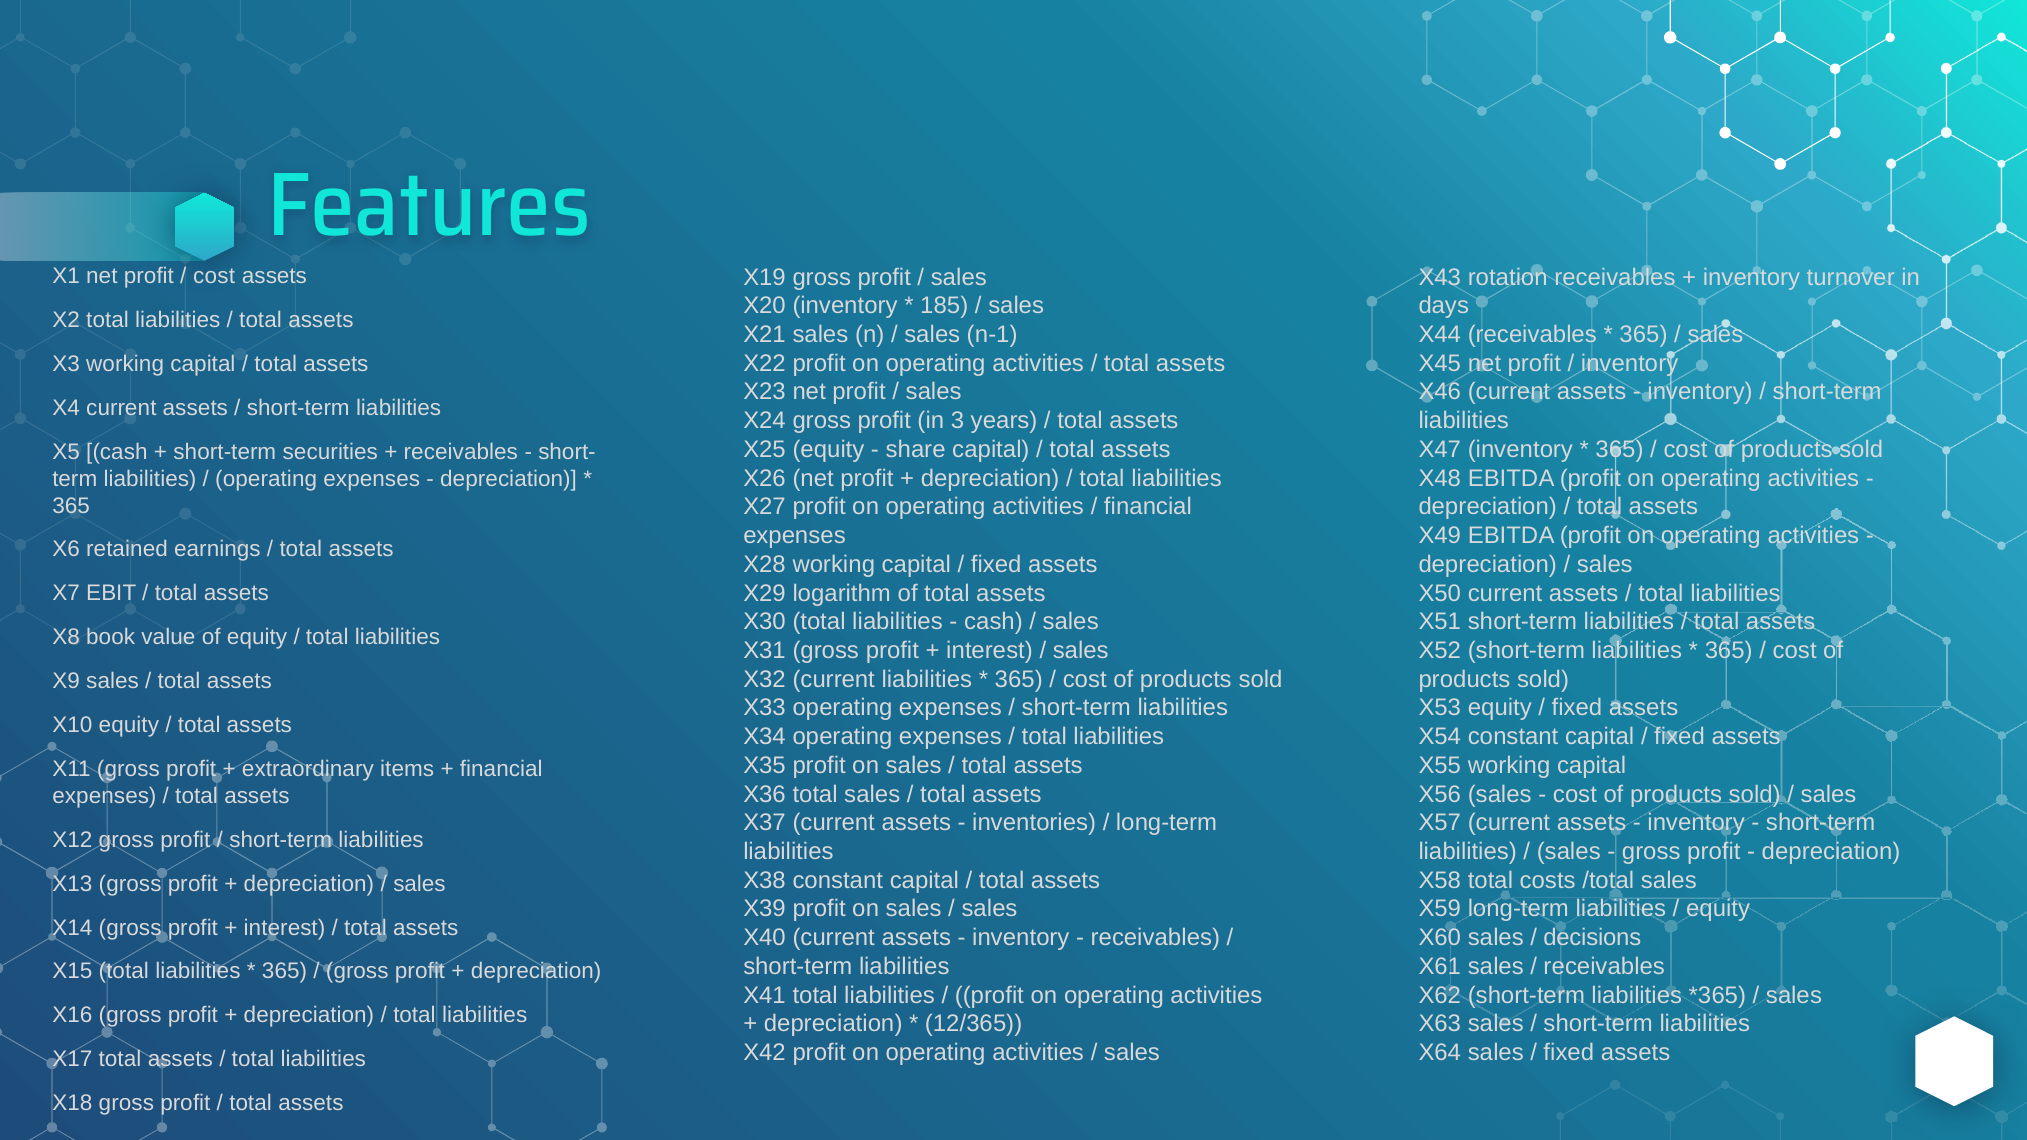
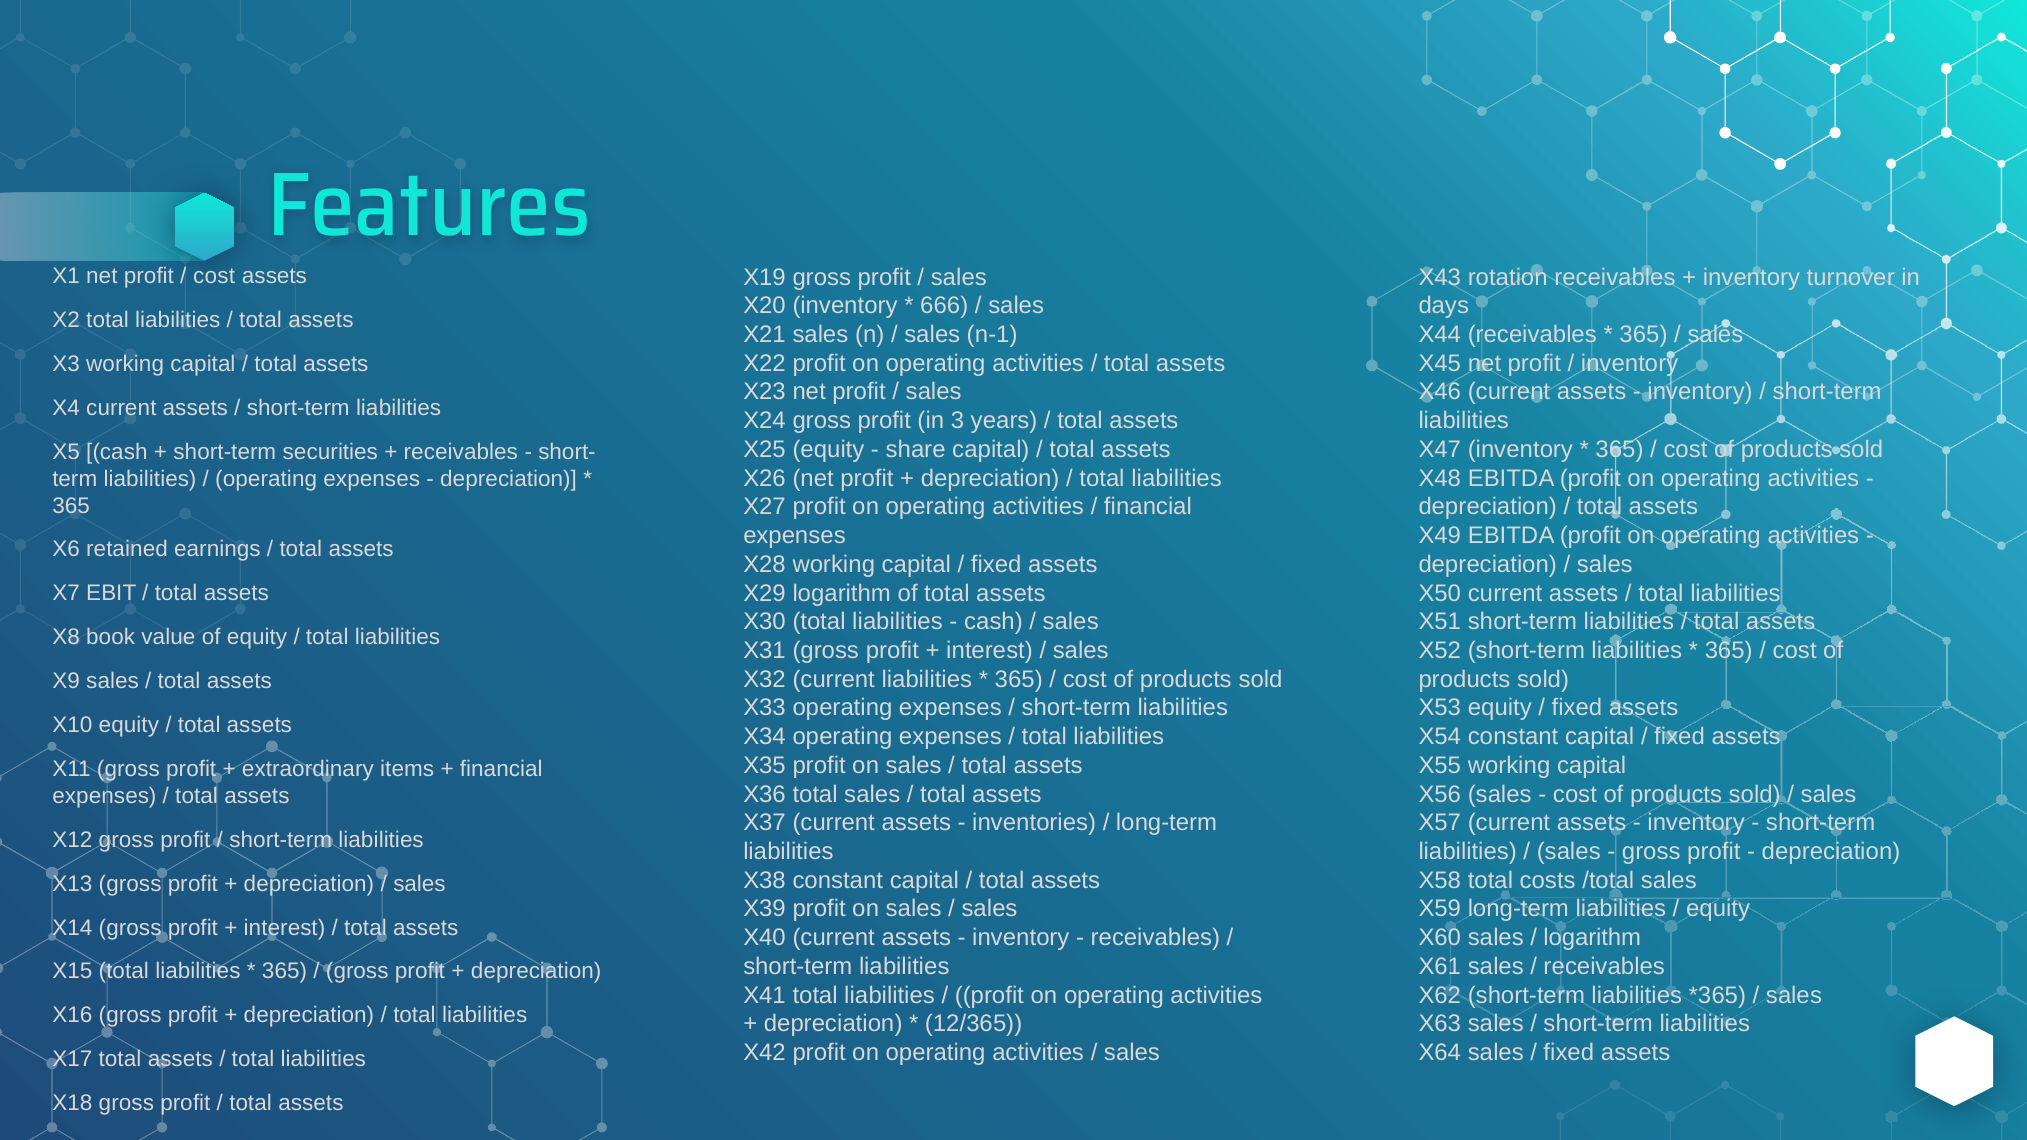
185: 185 -> 666 (944, 306)
decisions: decisions -> logarithm (1592, 938)
